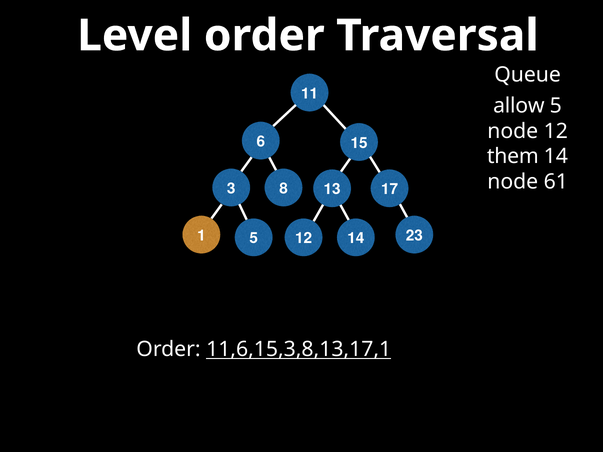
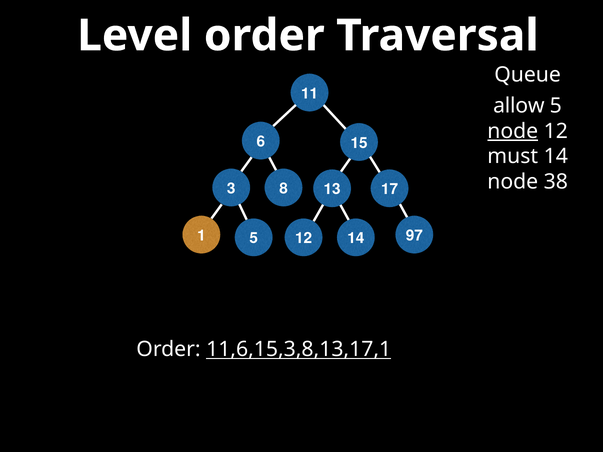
node underline: none -> present (513, 131)
them: them -> must (513, 157)
61: 61 -> 38 (556, 182)
23: 23 -> 97 (414, 236)
